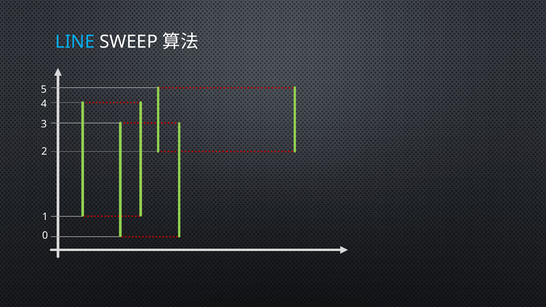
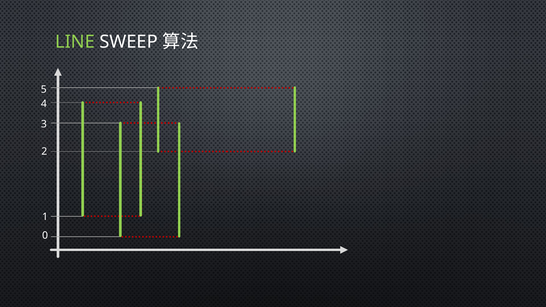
LINE colour: light blue -> light green (75, 42)
